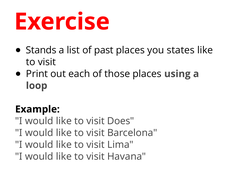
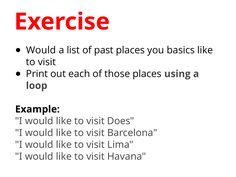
Stands: Stands -> Would (41, 50)
states: states -> basics (181, 50)
